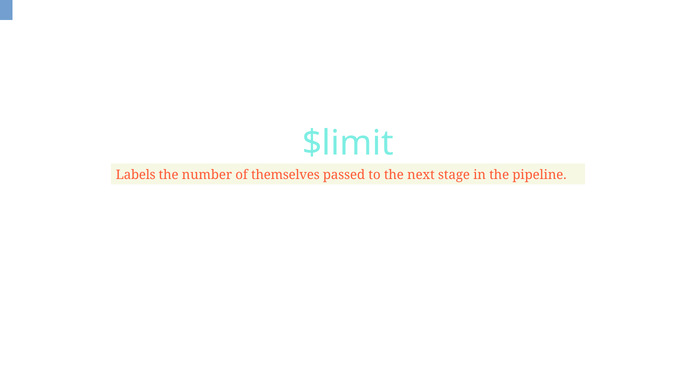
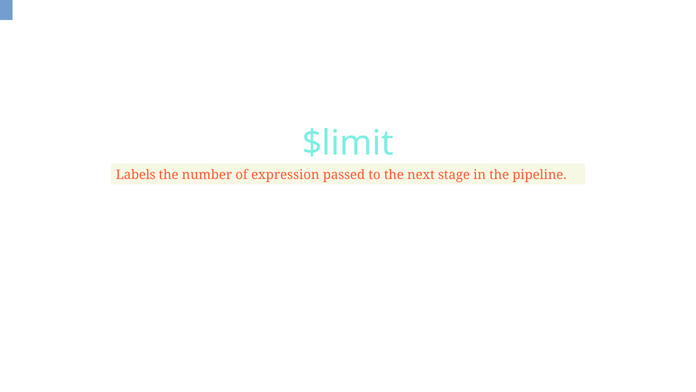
themselves: themselves -> expression (285, 175)
